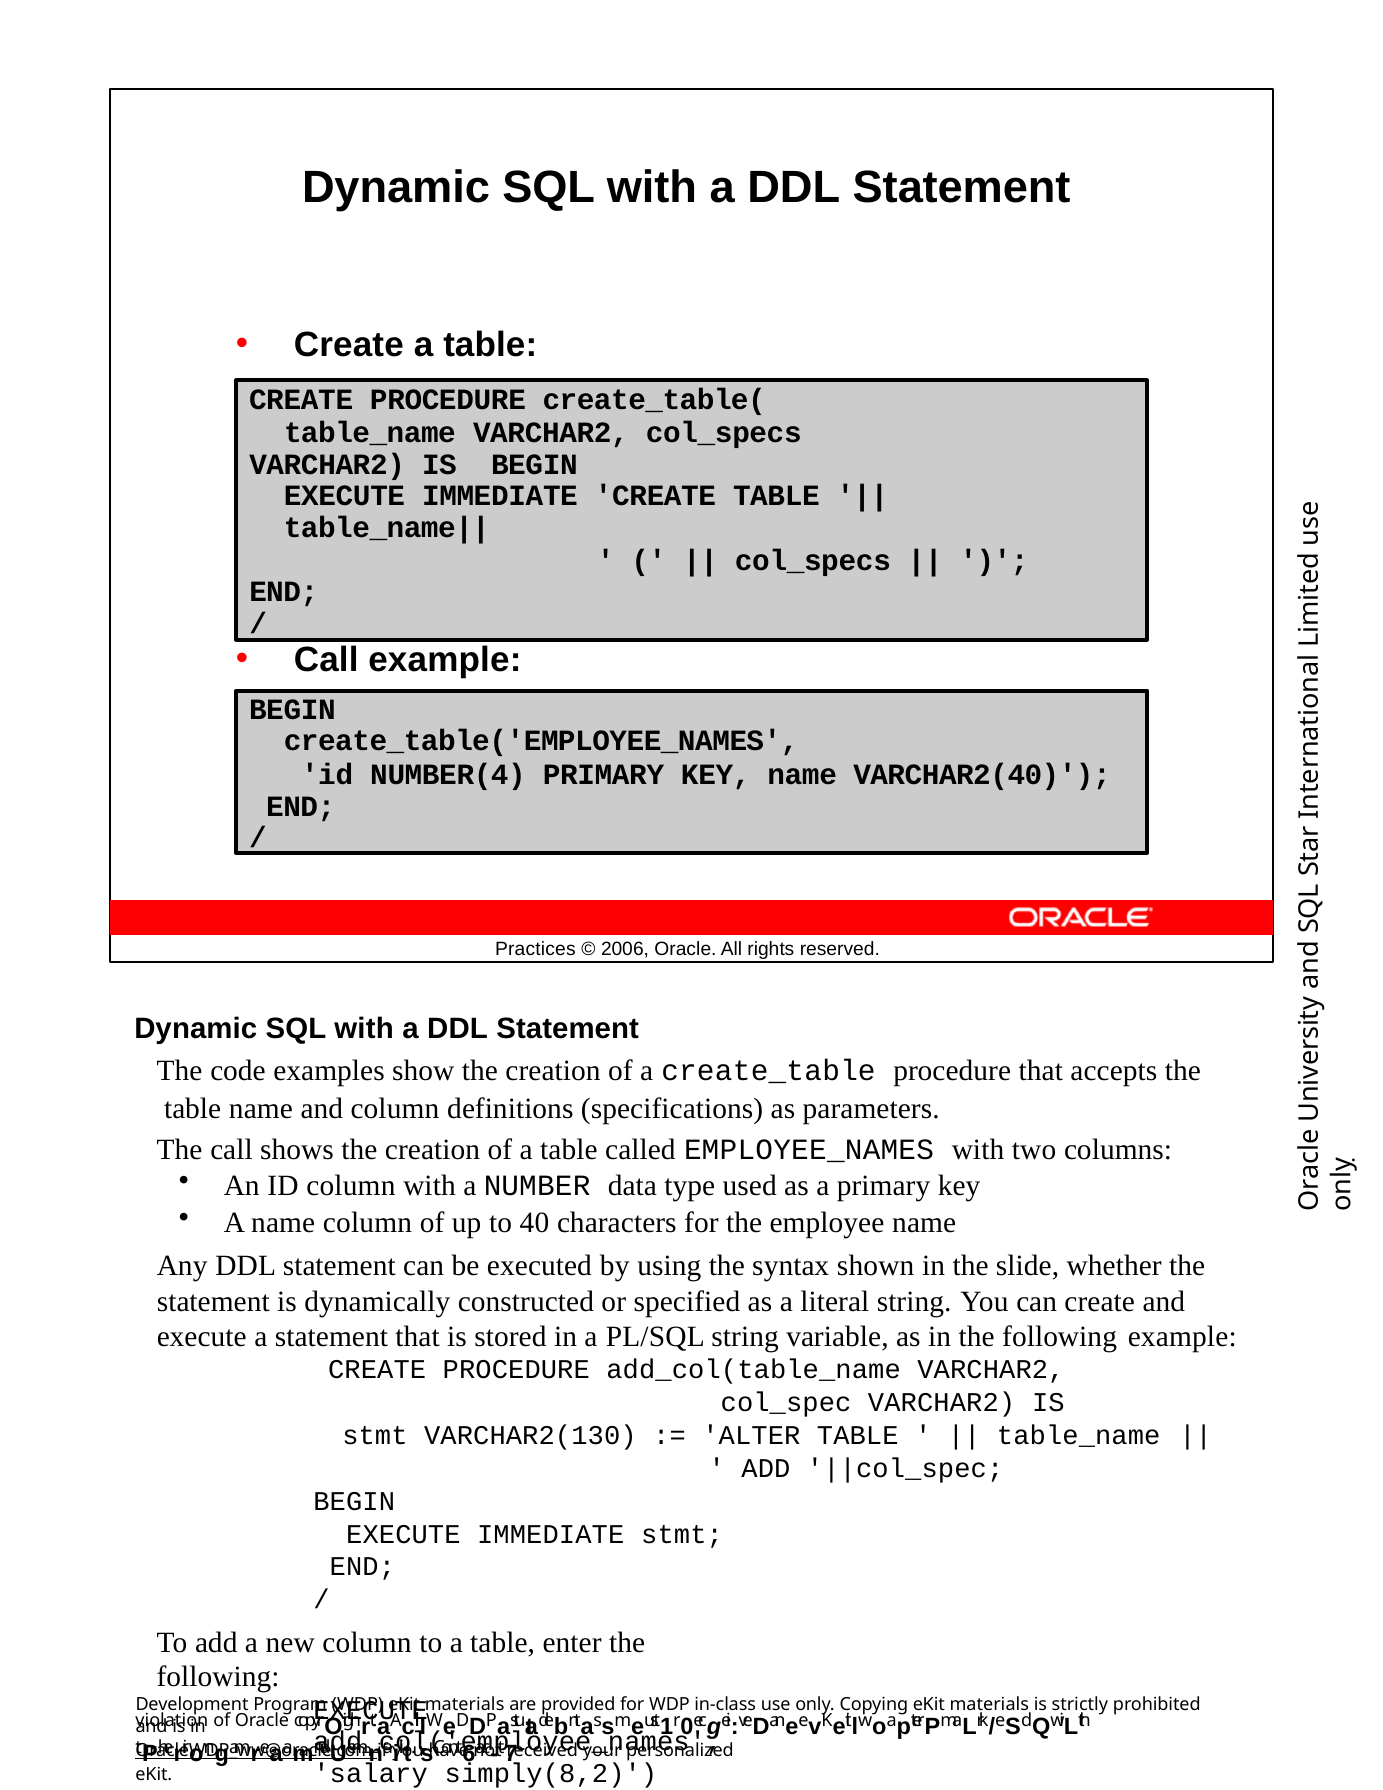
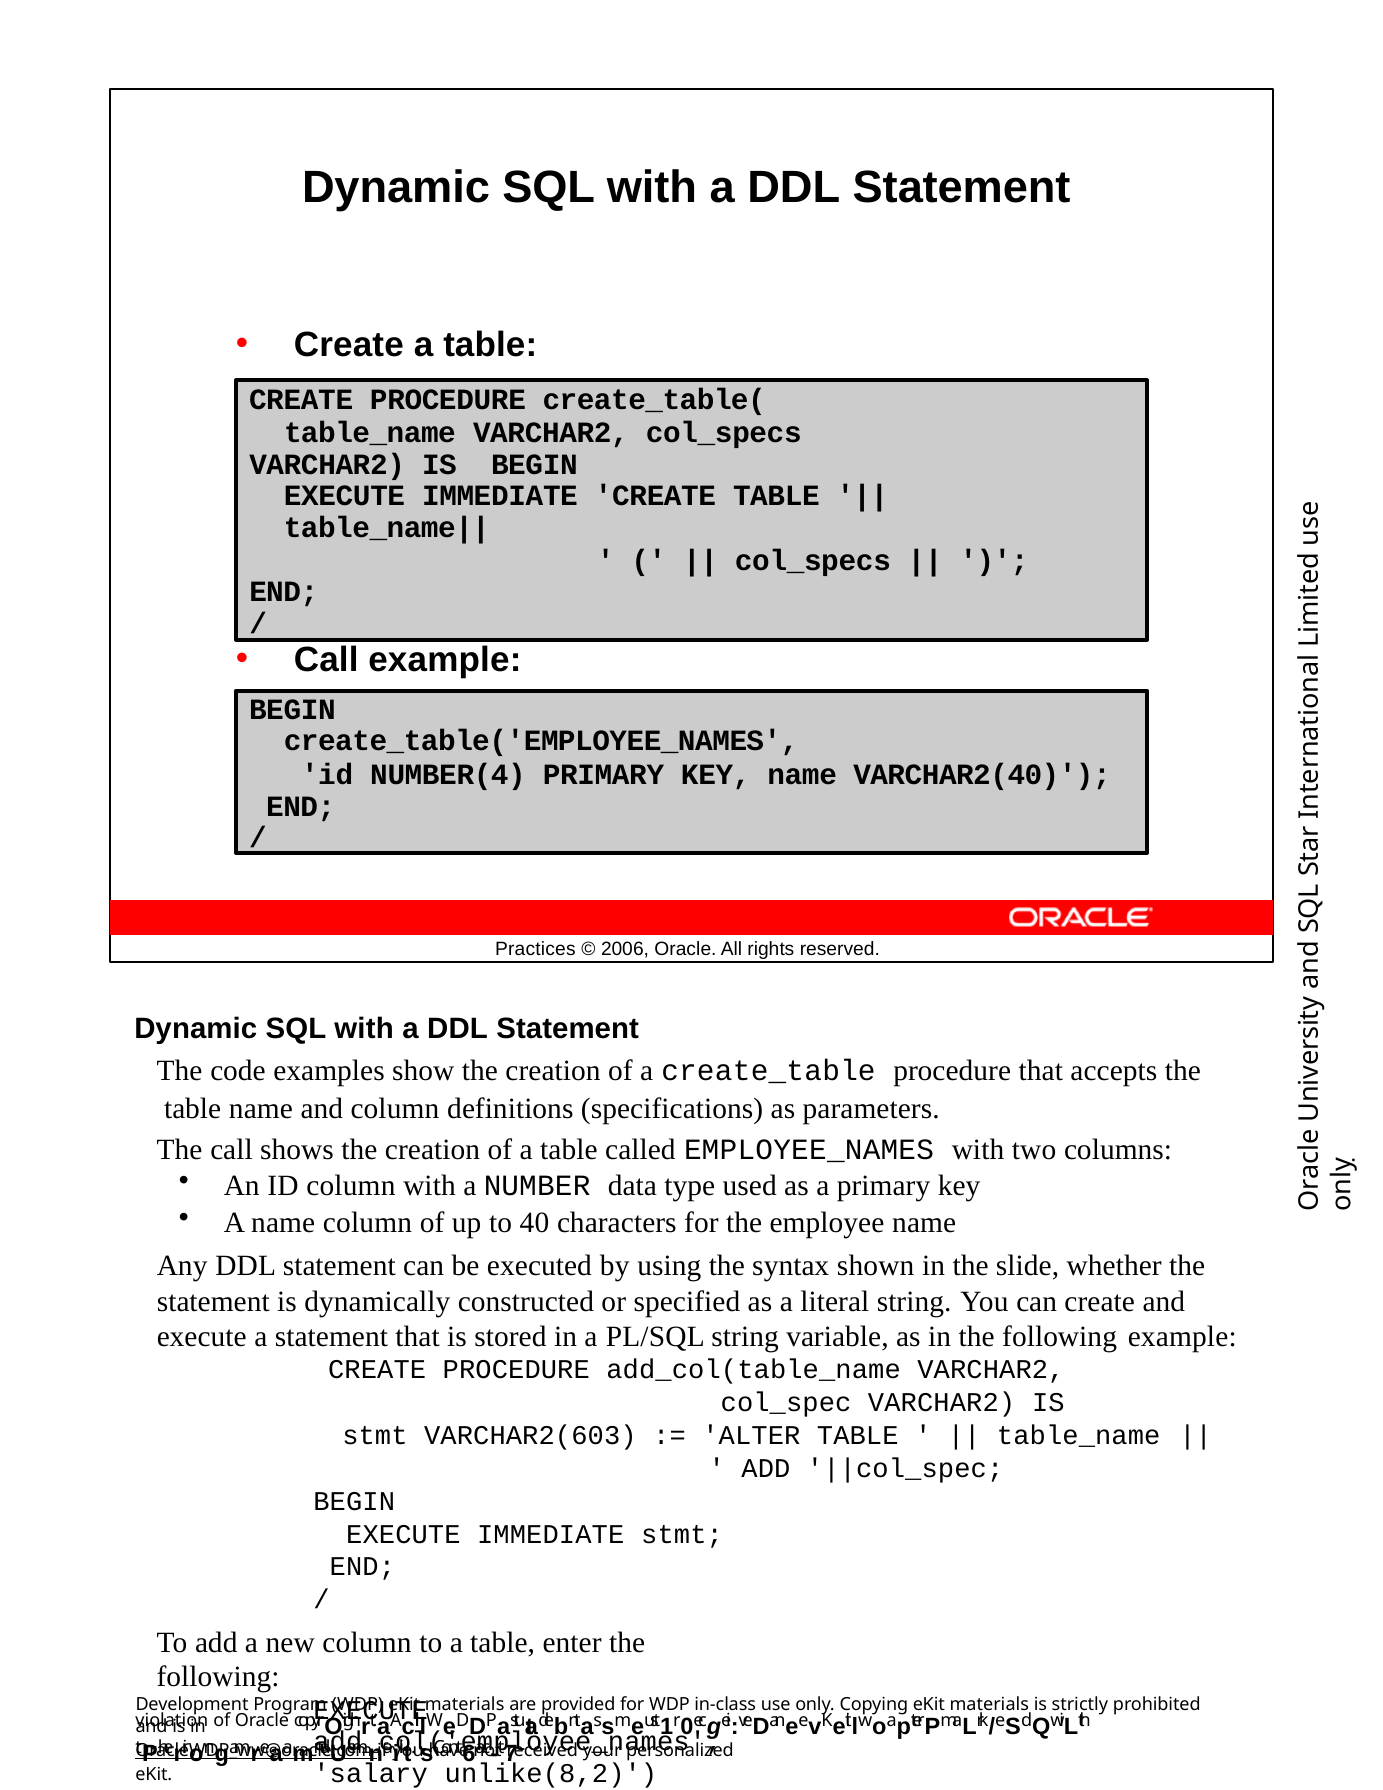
VARCHAR2(130: VARCHAR2(130 -> VARCHAR2(603 (530, 1435)
simply(8,2: simply(8,2 -> unlike(8,2 (551, 1773)
